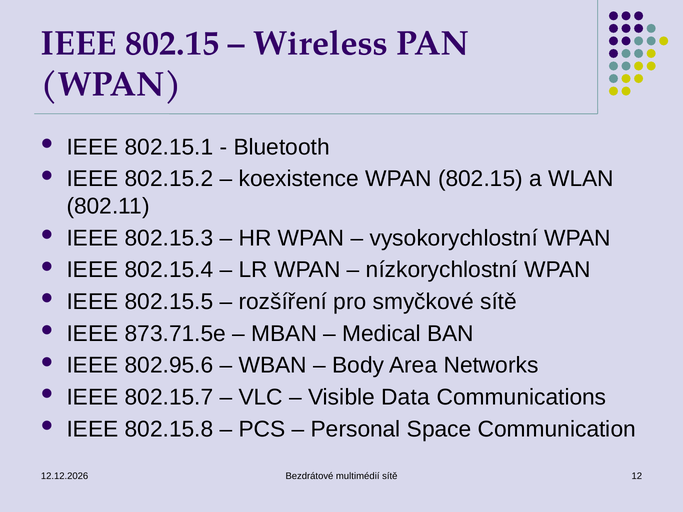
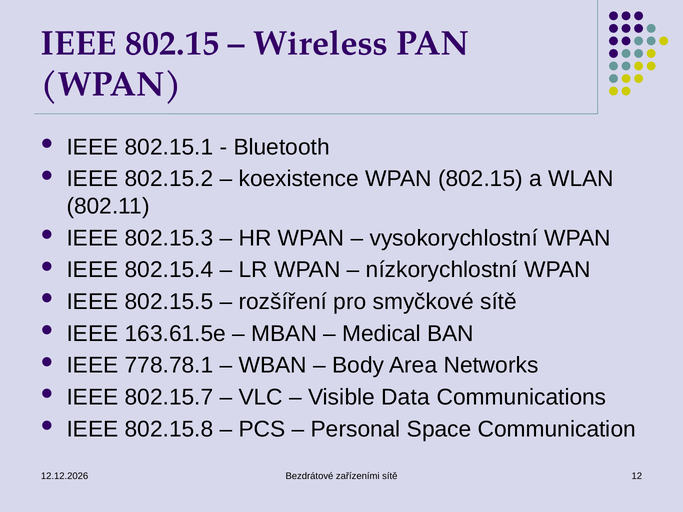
873.71.5e: 873.71.5e -> 163.61.5e (175, 334)
802.95.6: 802.95.6 -> 778.78.1 (169, 366)
multimédií: multimédií -> zařízeními (358, 477)
